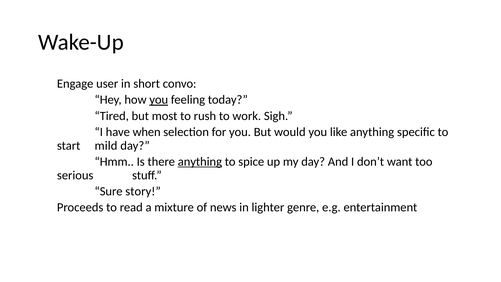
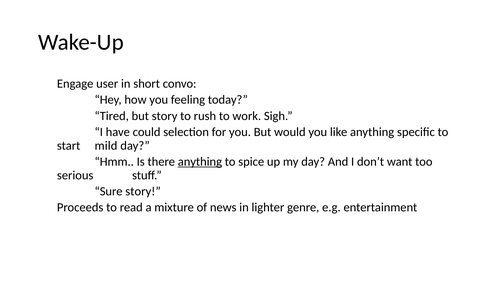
you underline: present -> none (159, 100)
but most: most -> story (165, 116)
when: when -> could (147, 132)
